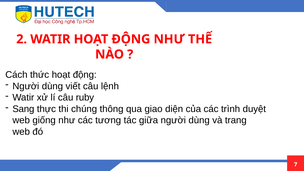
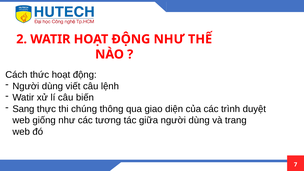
ruby: ruby -> biến (85, 98)
